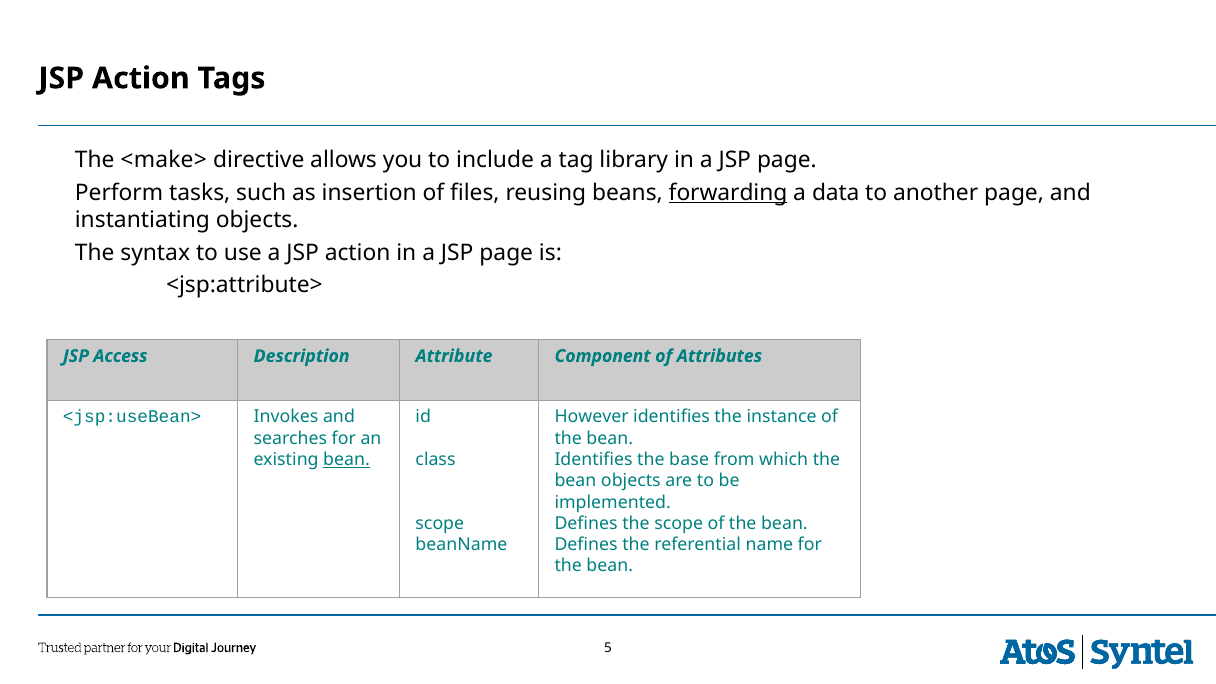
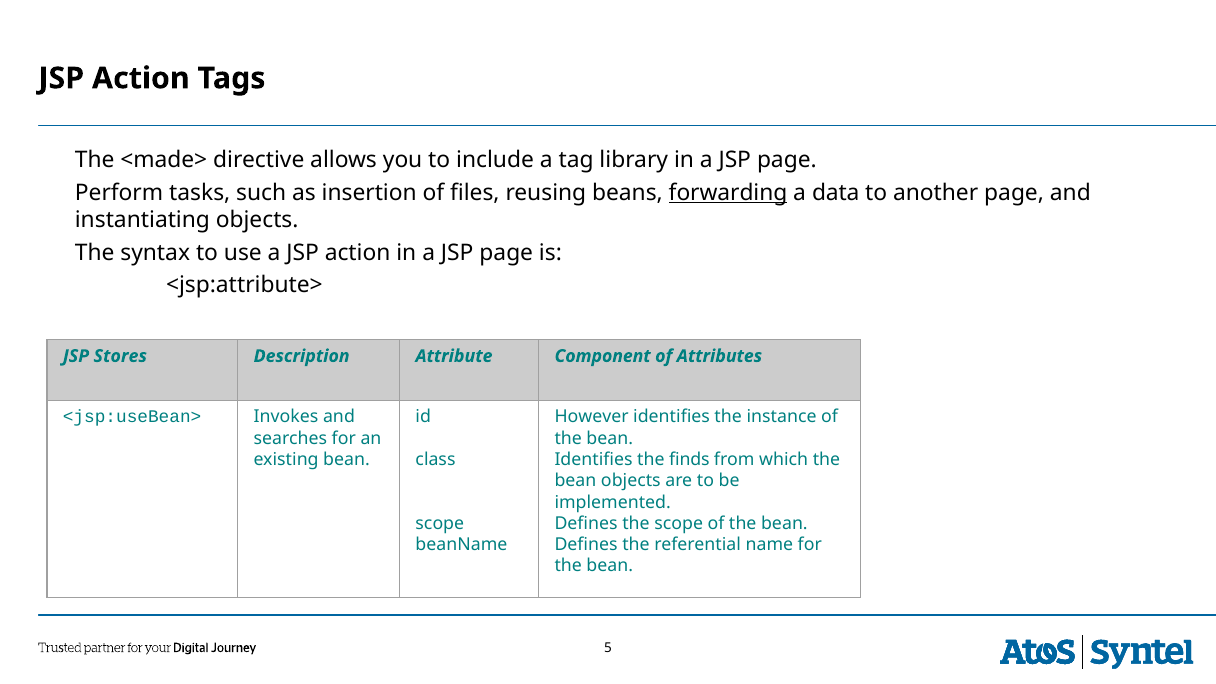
<make>: <make> -> <made> (164, 160)
Access: Access -> Stores (120, 356)
bean underline: present -> none (347, 460)
base: base -> finds (689, 460)
